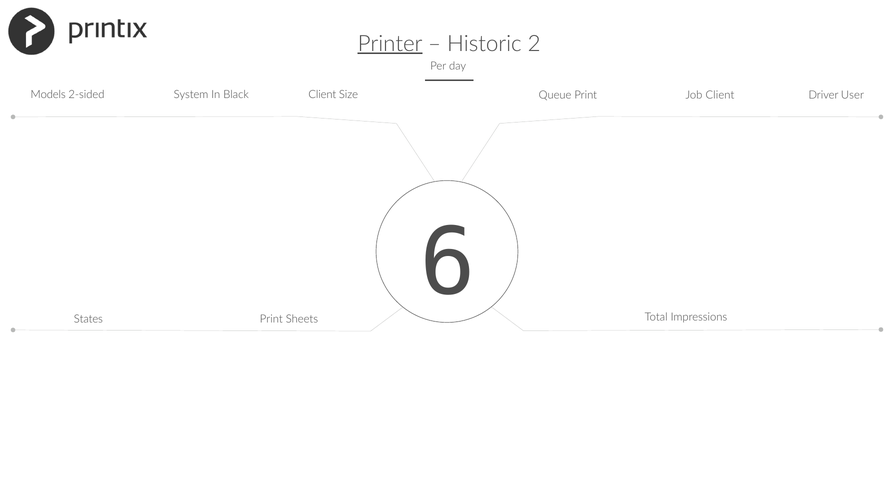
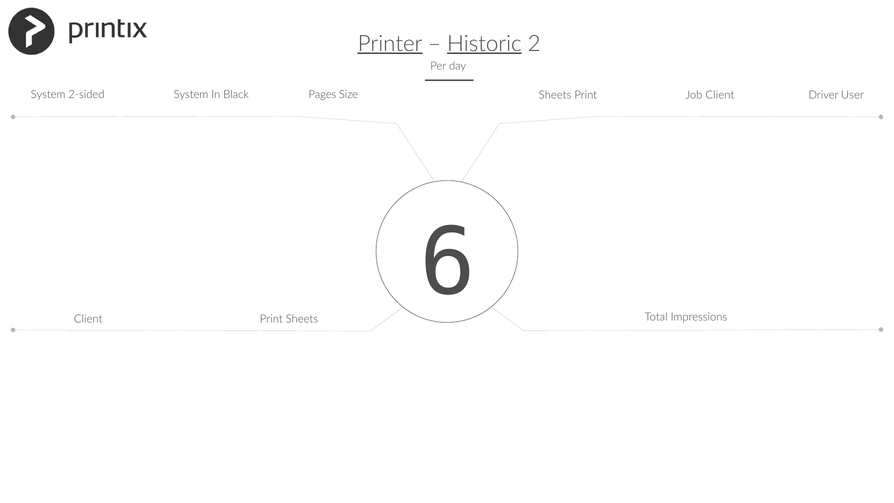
Historic underline: none -> present (484, 44)
Models: Models -> System (48, 95)
Client: Client -> Pages (322, 95)
Black Queue: Queue -> Sheets (555, 95)
States: States -> Client (88, 319)
